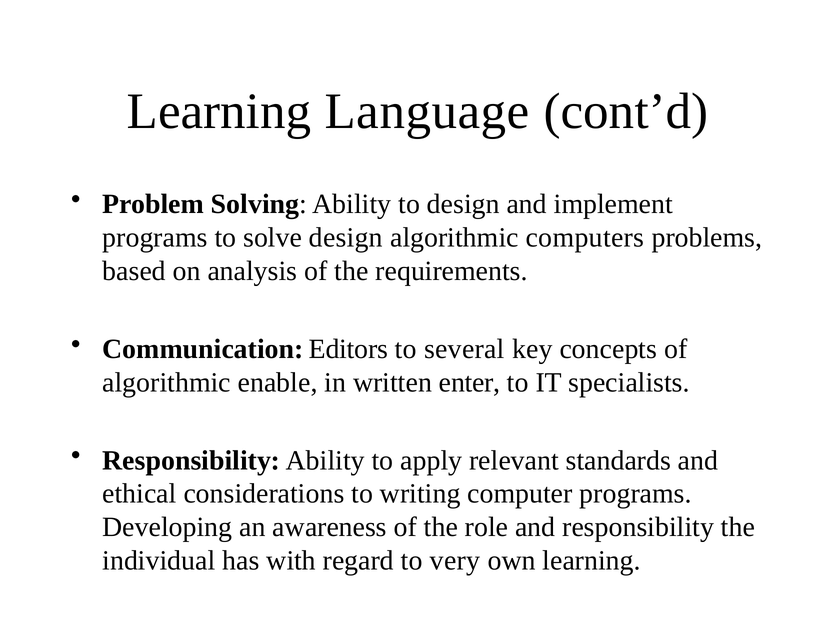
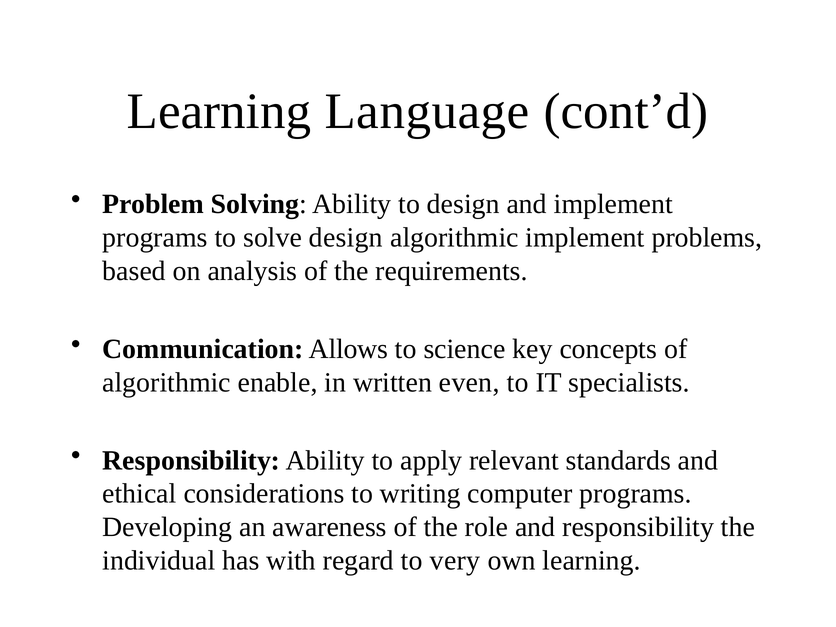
algorithmic computers: computers -> implement (585, 237)
Editors: Editors -> Allows (349, 349)
several: several -> science (464, 349)
enter: enter -> even (469, 382)
